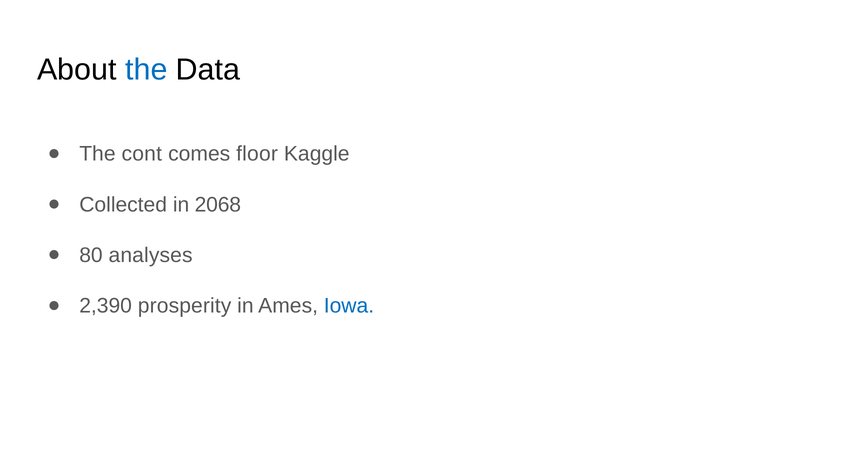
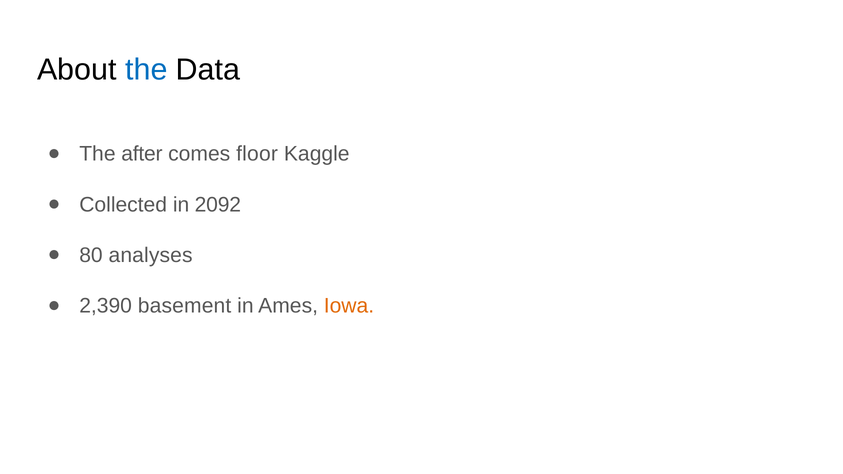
cont: cont -> after (142, 154)
2068: 2068 -> 2092 (218, 205)
prosperity: prosperity -> basement (185, 306)
Iowa colour: blue -> orange (349, 306)
